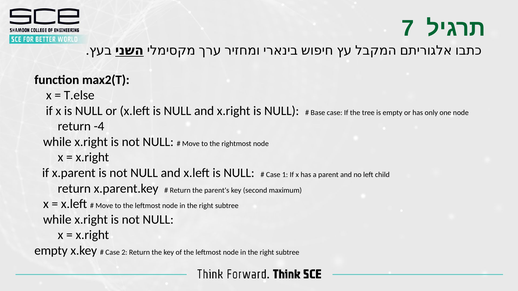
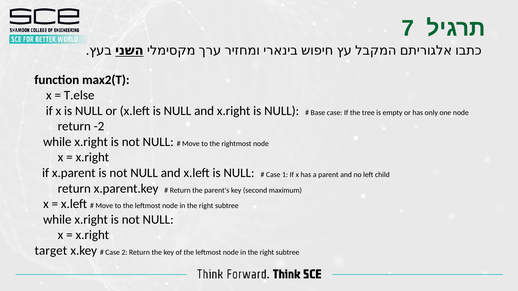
-4: -4 -> -2 (99, 127)
empty: empty -> target (51, 251)
